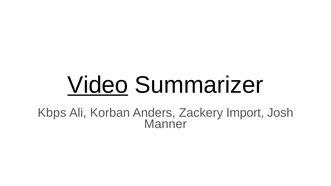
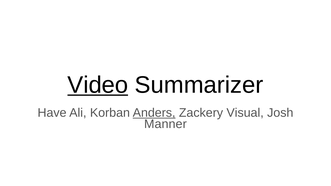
Kbps: Kbps -> Have (52, 113)
Anders underline: none -> present (154, 113)
Import: Import -> Visual (245, 113)
